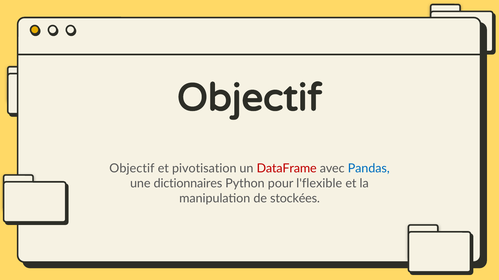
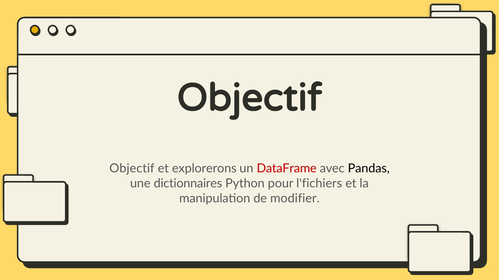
pivotisation: pivotisation -> explorerons (204, 169)
Pandas colour: blue -> black (369, 169)
l'flexible: l'flexible -> l'fichiers (319, 184)
stockées: stockées -> modifier (295, 199)
